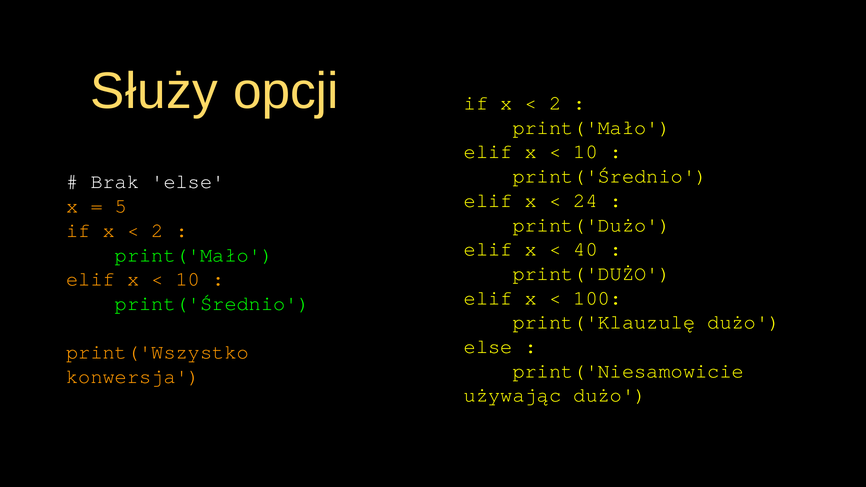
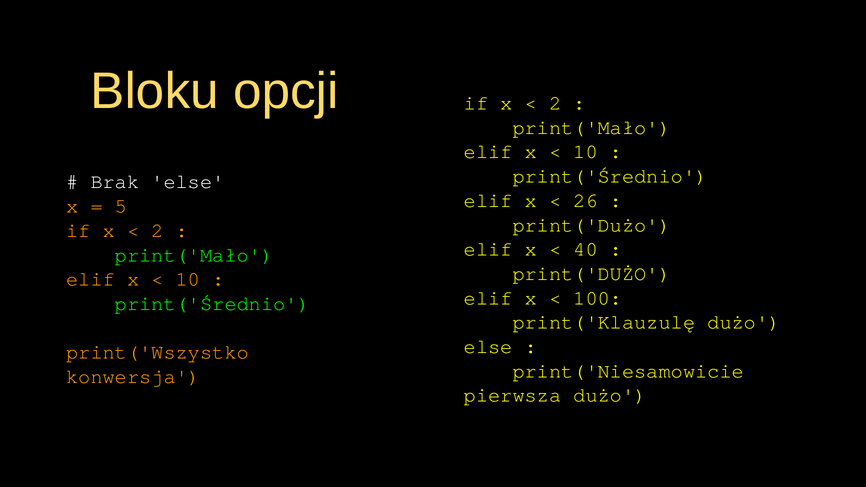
Służy: Służy -> Bloku (155, 91)
24: 24 -> 26 (586, 201)
używając: używając -> pierwsza (513, 395)
